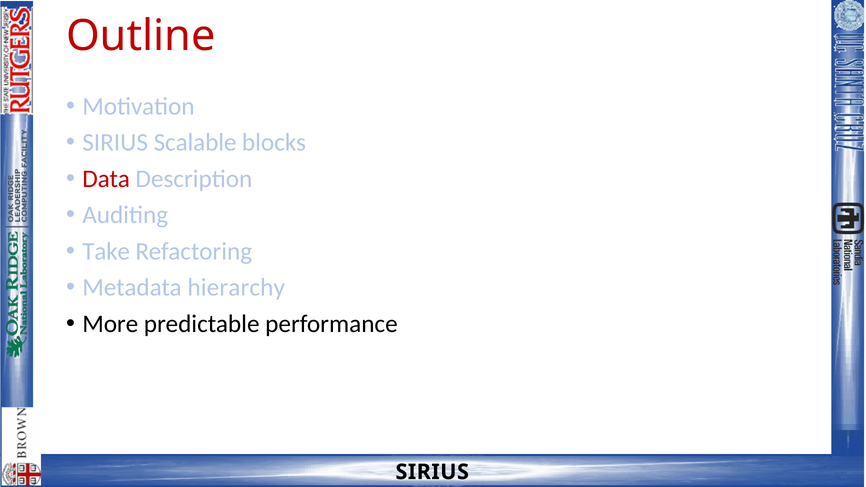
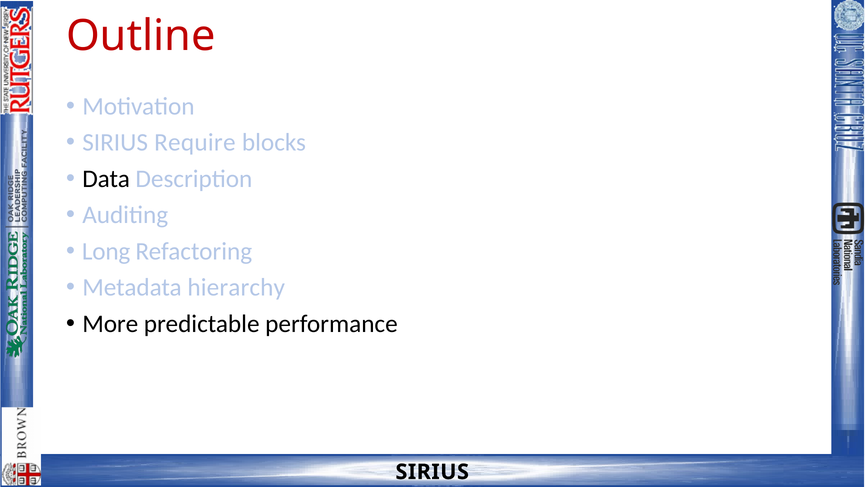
Scalable: Scalable -> Require (195, 143)
Data colour: red -> black (106, 179)
Take: Take -> Long (106, 251)
